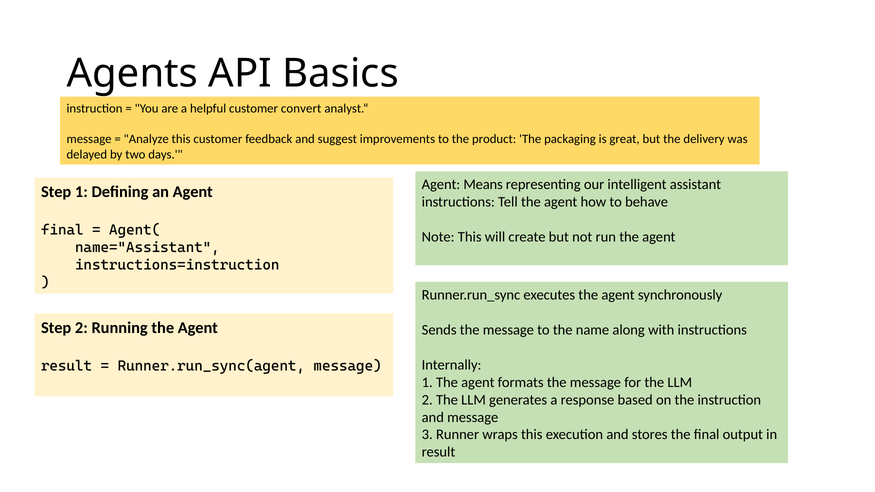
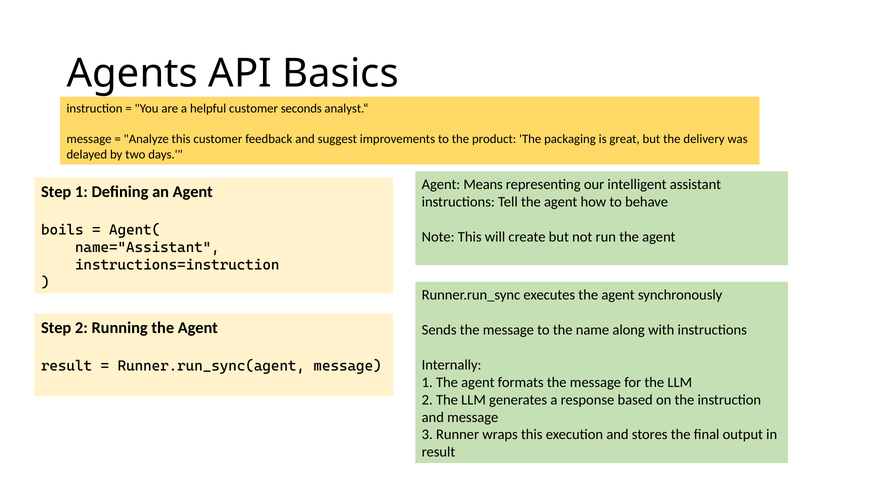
convert: convert -> seconds (301, 109)
final: final -> boils (62, 230)
